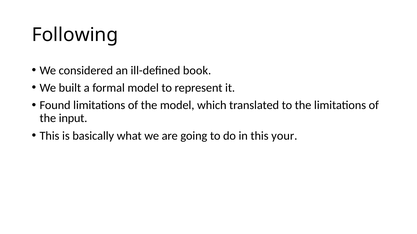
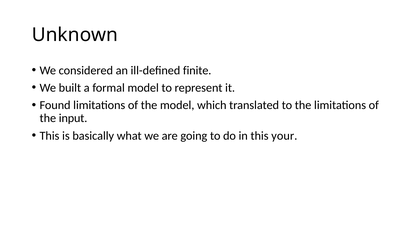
Following: Following -> Unknown (75, 35)
book: book -> finite (197, 71)
